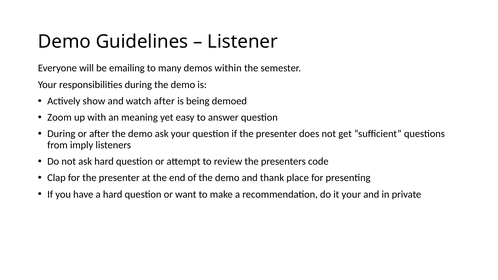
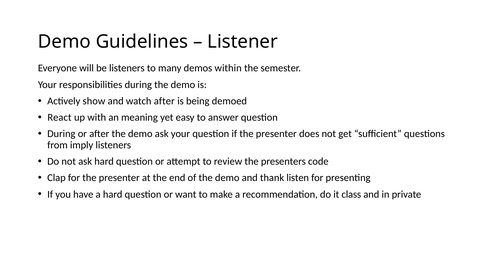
be emailing: emailing -> listeners (127, 68)
Zoom: Zoom -> React (59, 117)
place: place -> listen (298, 178)
it your: your -> class (351, 194)
